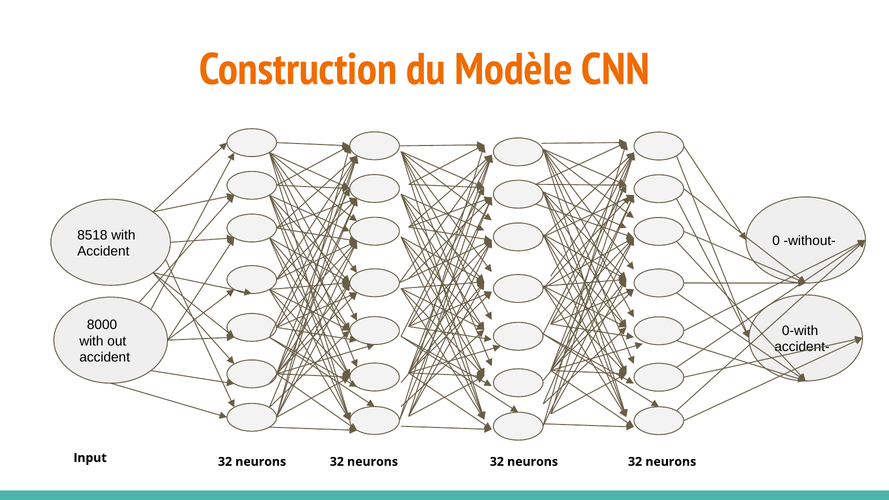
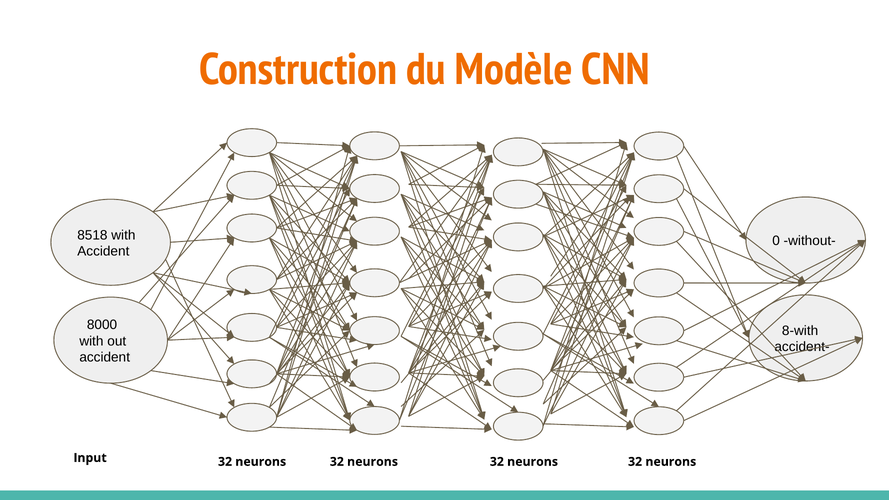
0-with: 0-with -> 8-with (800, 331)
